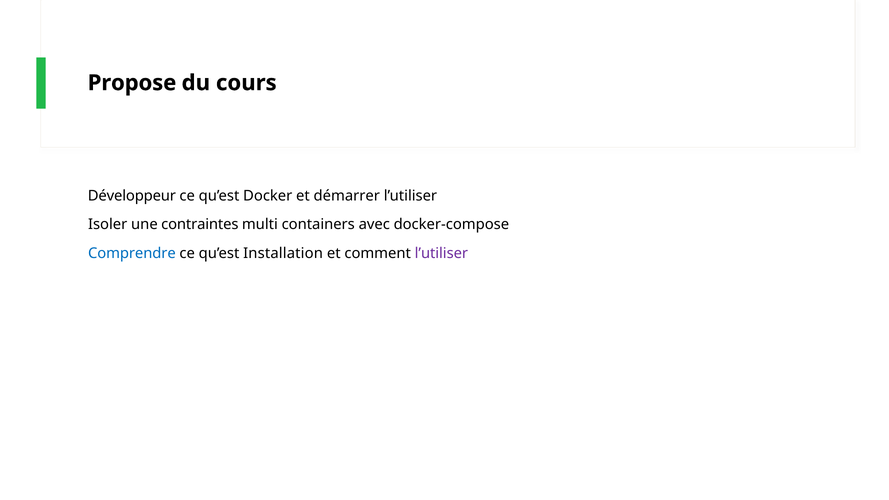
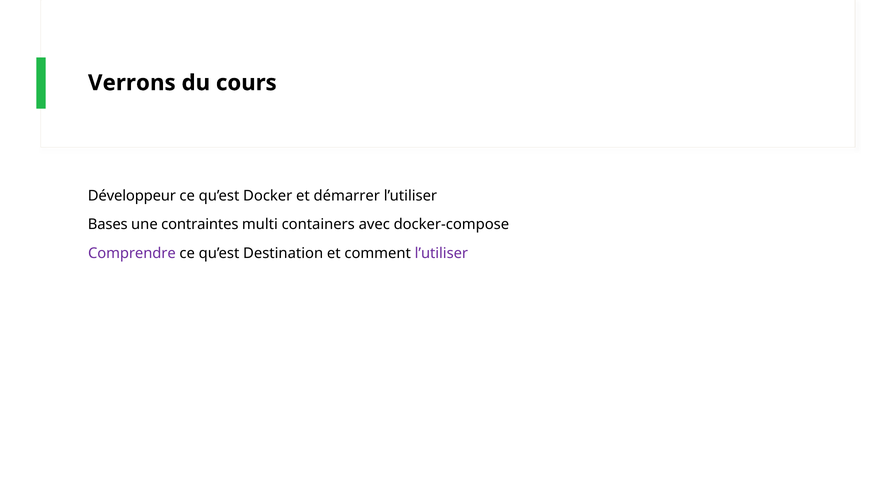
Propose: Propose -> Verrons (132, 83)
Isoler: Isoler -> Bases (108, 224)
Comprendre colour: blue -> purple (132, 253)
Installation: Installation -> Destination (283, 253)
